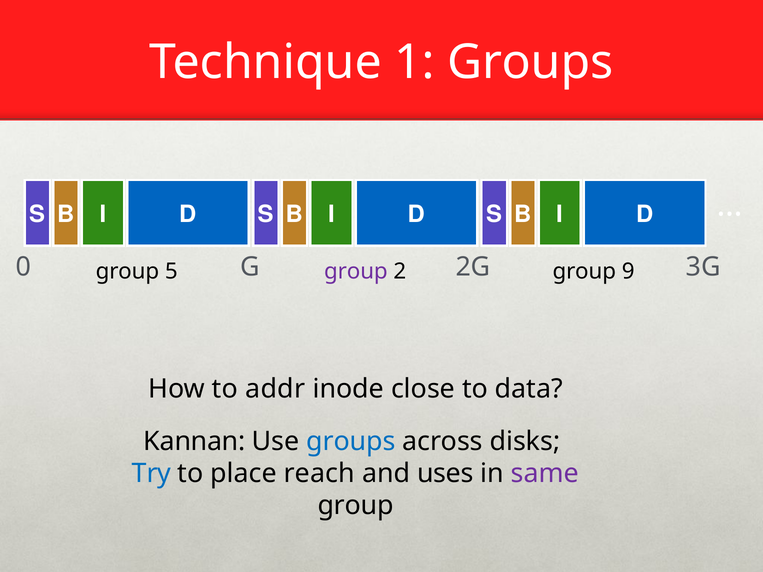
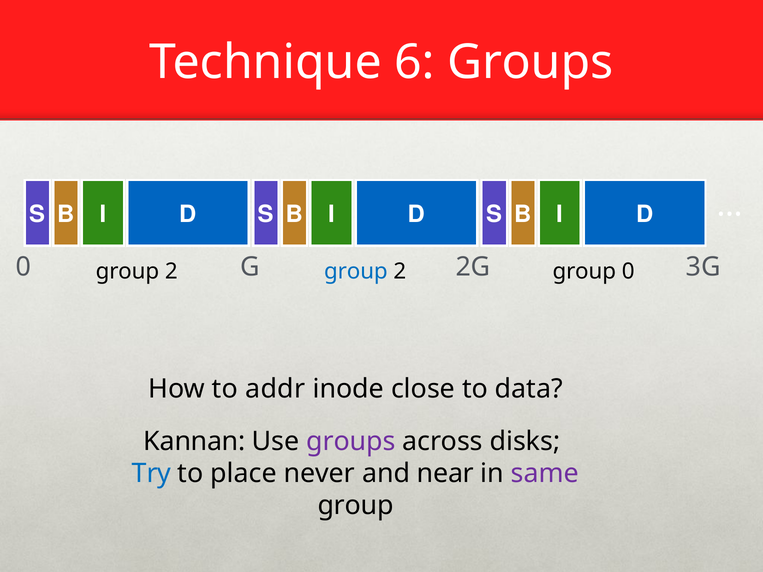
1: 1 -> 6 (415, 62)
5: 5 -> 2 (171, 272)
group colour: purple -> blue (356, 272)
group 9: 9 -> 0 (628, 272)
groups colour: blue -> purple (351, 441)
reach: reach -> never (319, 474)
uses: uses -> near (445, 474)
